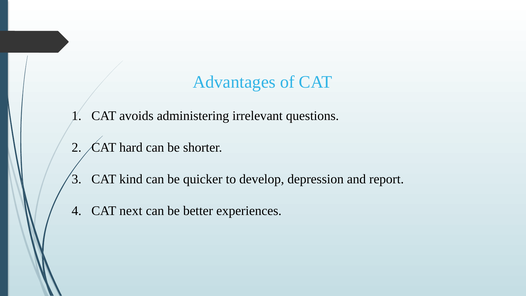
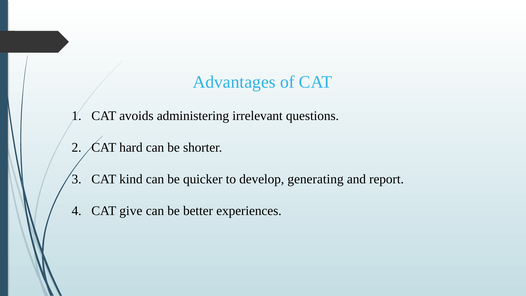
depression: depression -> generating (316, 179)
next: next -> give (131, 211)
